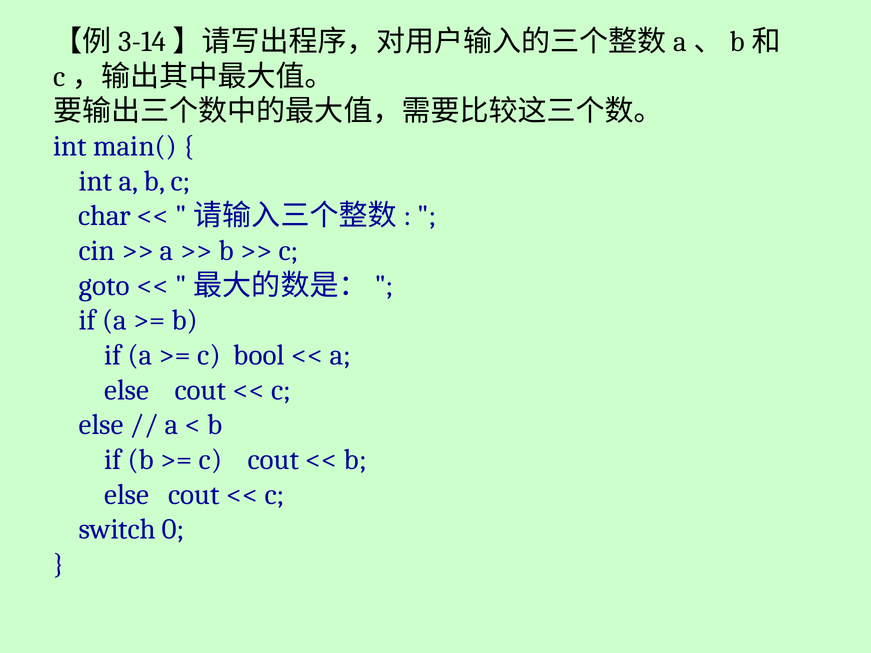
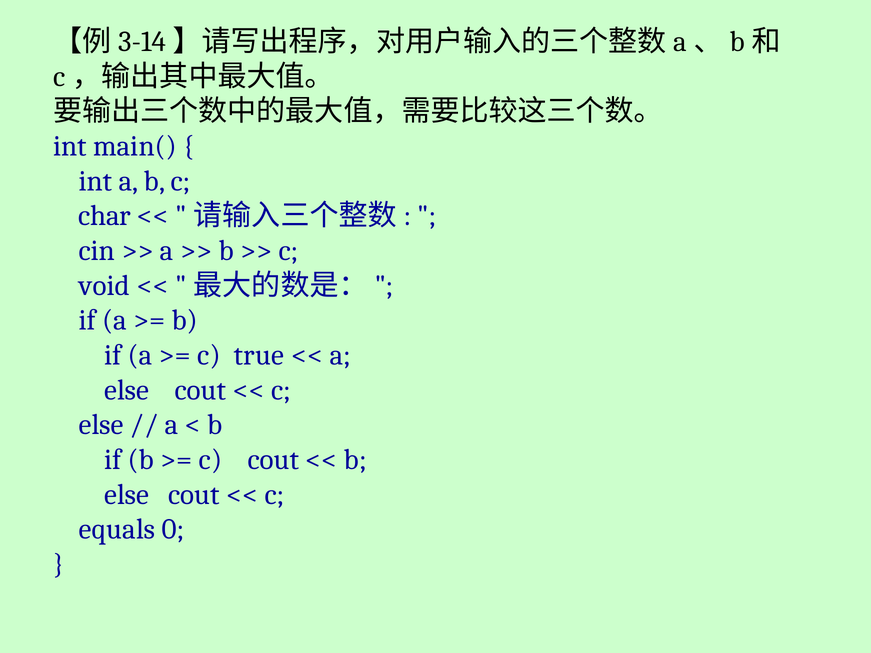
goto: goto -> void (104, 286)
bool: bool -> true (259, 355)
switch: switch -> equals (117, 530)
